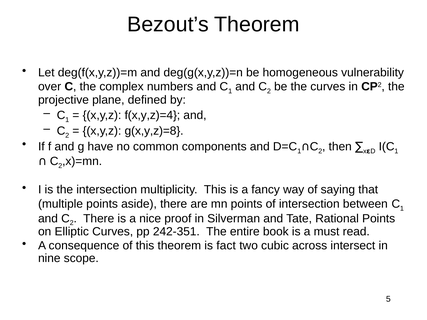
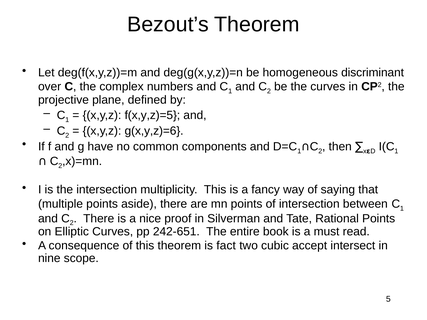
vulnerability: vulnerability -> discriminant (373, 73)
f(x,y,z)=4: f(x,y,z)=4 -> f(x,y,z)=5 (152, 115)
g(x,y,z)=8: g(x,y,z)=8 -> g(x,y,z)=6 (154, 131)
242-351: 242-351 -> 242-651 (176, 232)
across: across -> accept (310, 246)
